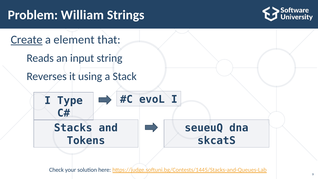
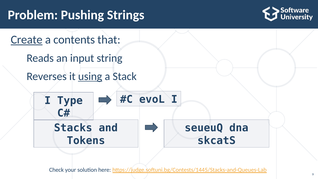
William: William -> Pushing (82, 15)
element: element -> contents (74, 40)
using underline: none -> present (90, 76)
